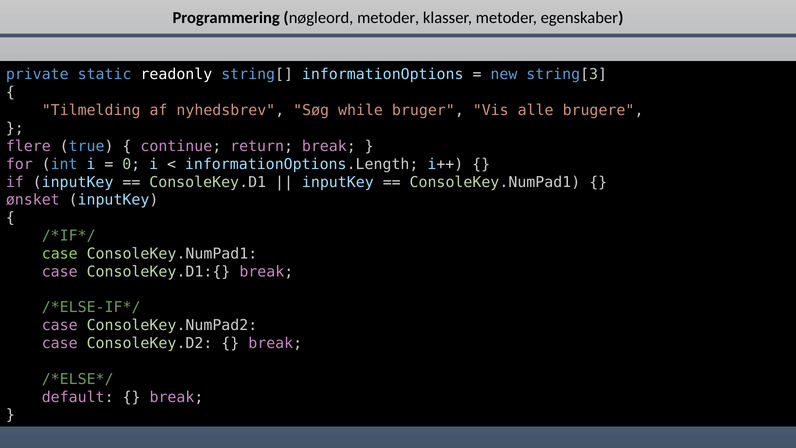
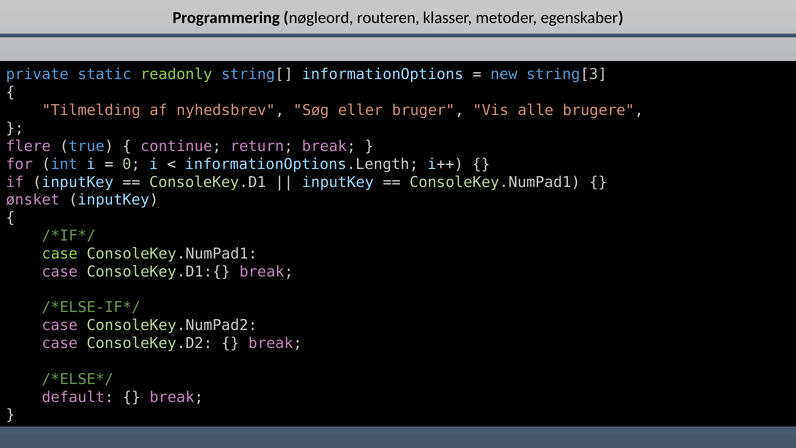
nøgleord metoder: metoder -> routeren (388, 18)
readonly colour: white -> light green (176, 75)
while: while -> eller (361, 110)
